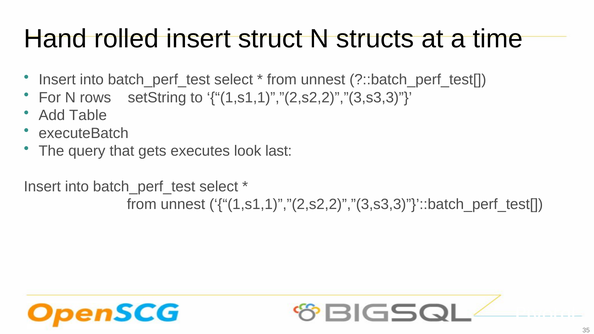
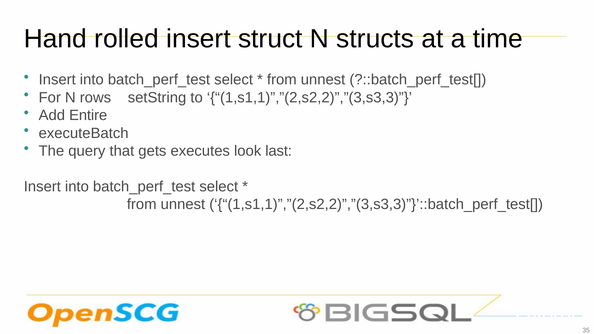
Table: Table -> Entire (88, 115)
